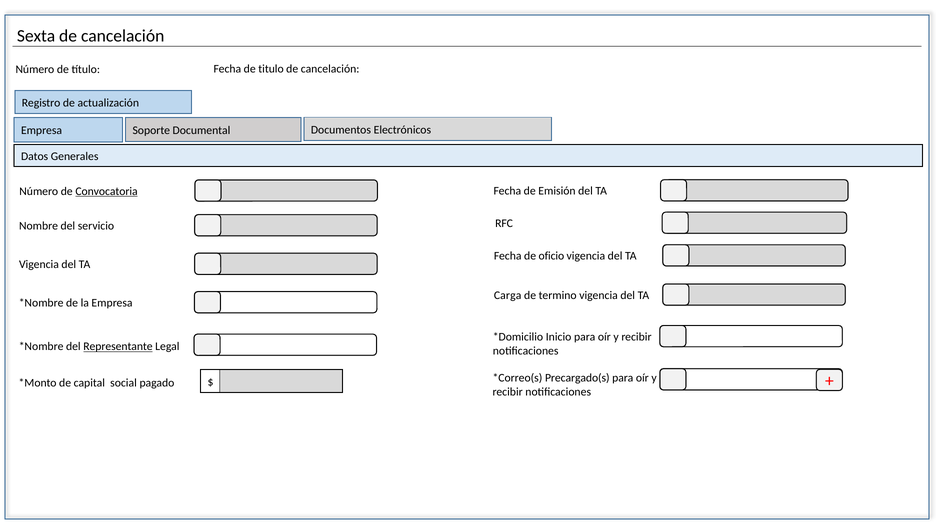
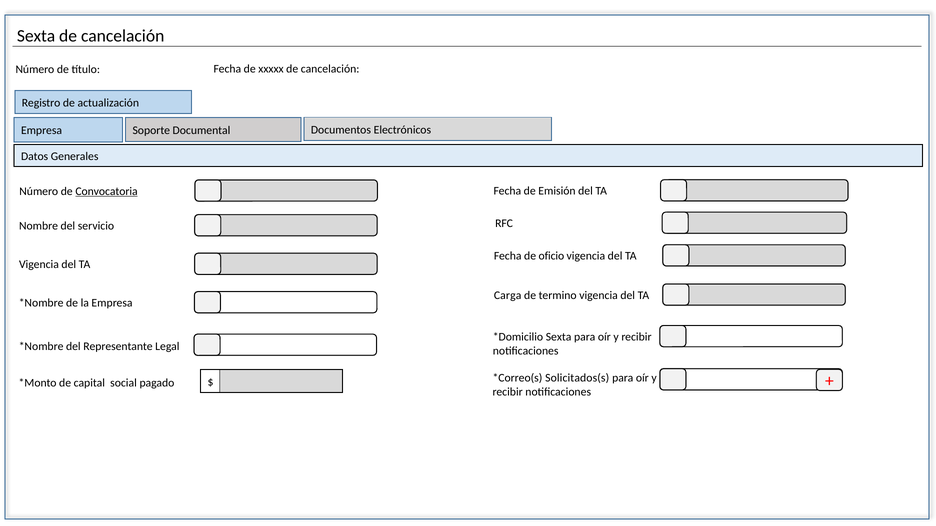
titulo: titulo -> xxxxx (271, 69)
Inicio: Inicio -> Sexta (559, 337)
Representante underline: present -> none (118, 347)
Precargado(s: Precargado(s -> Solicitados(s (577, 378)
